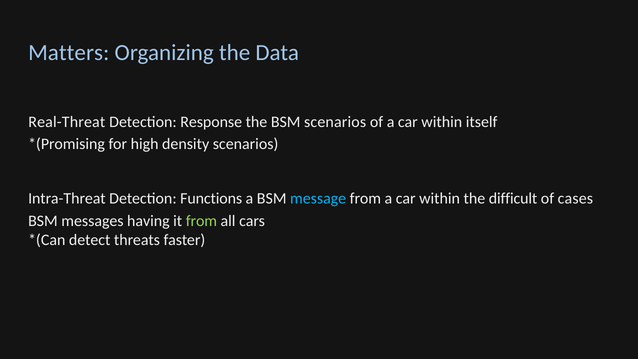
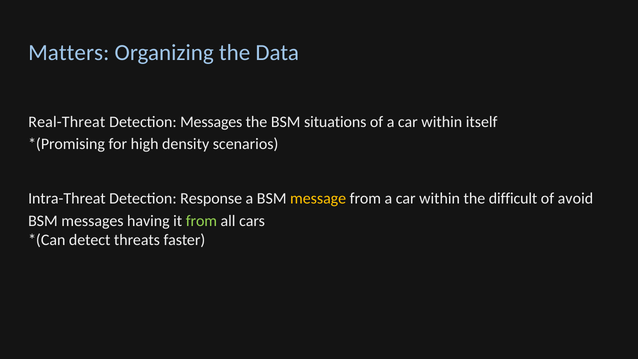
Detection Response: Response -> Messages (211, 122)
BSM scenarios: scenarios -> situations (335, 122)
Functions: Functions -> Response (211, 199)
message colour: light blue -> yellow (318, 199)
cases: cases -> avoid (575, 199)
